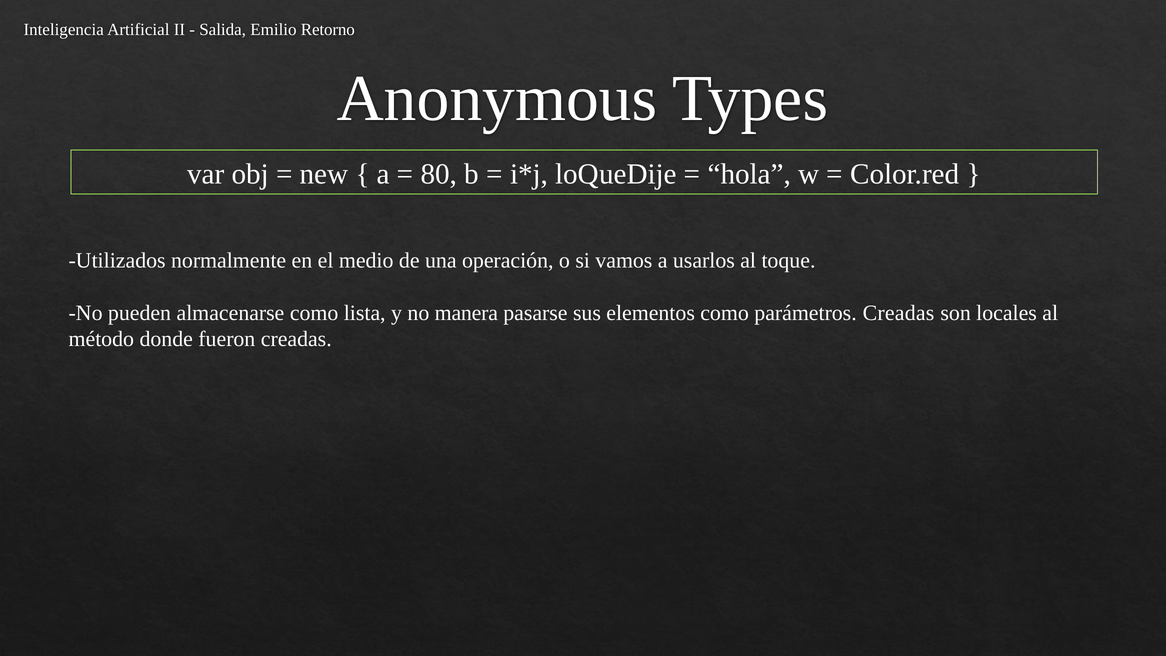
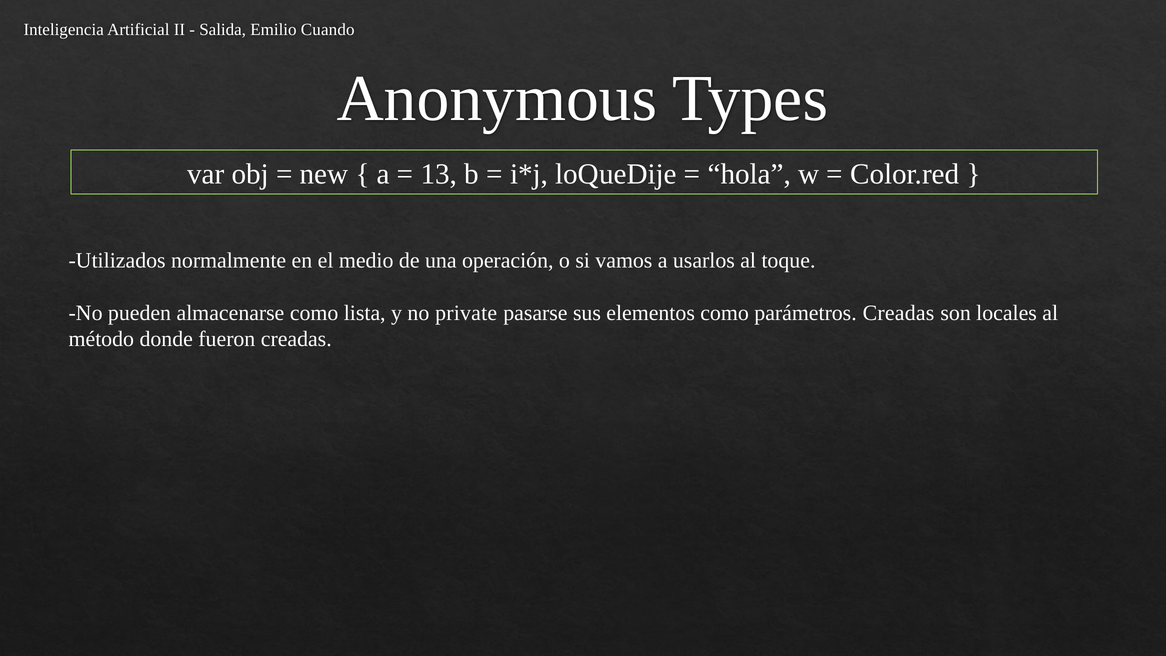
Retorno: Retorno -> Cuando (328, 30)
80: 80 -> 13 (439, 174)
manera: manera -> private (466, 313)
